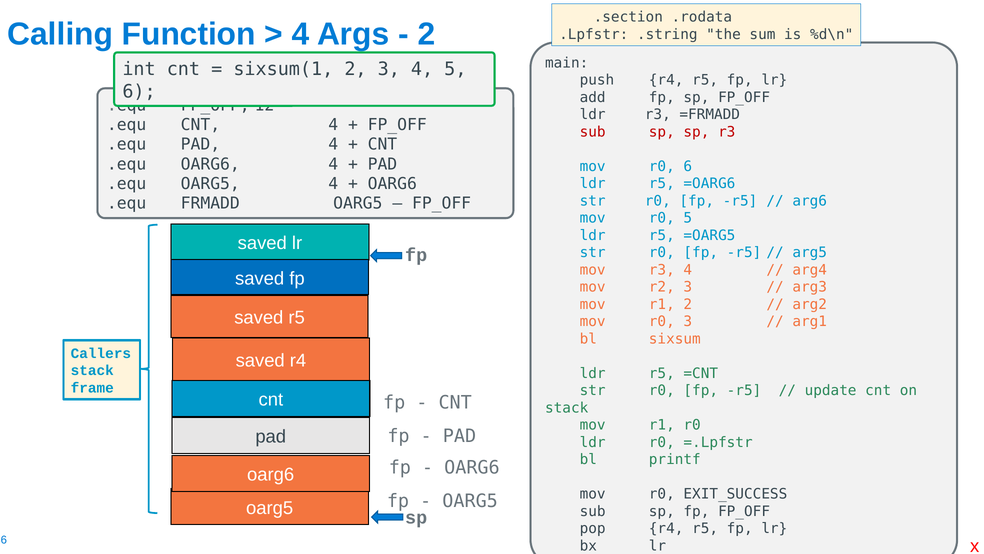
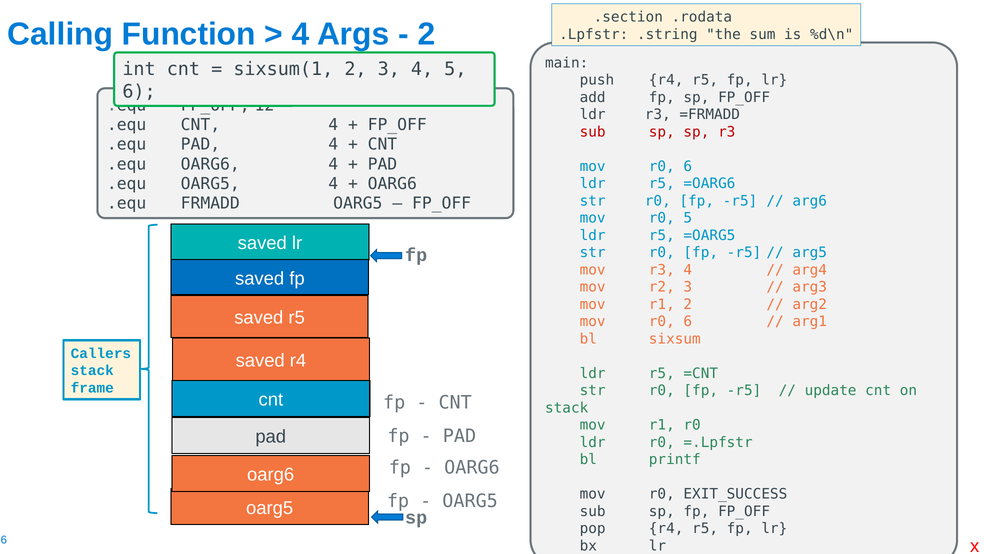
3: 3 -> 6 (688, 321)
